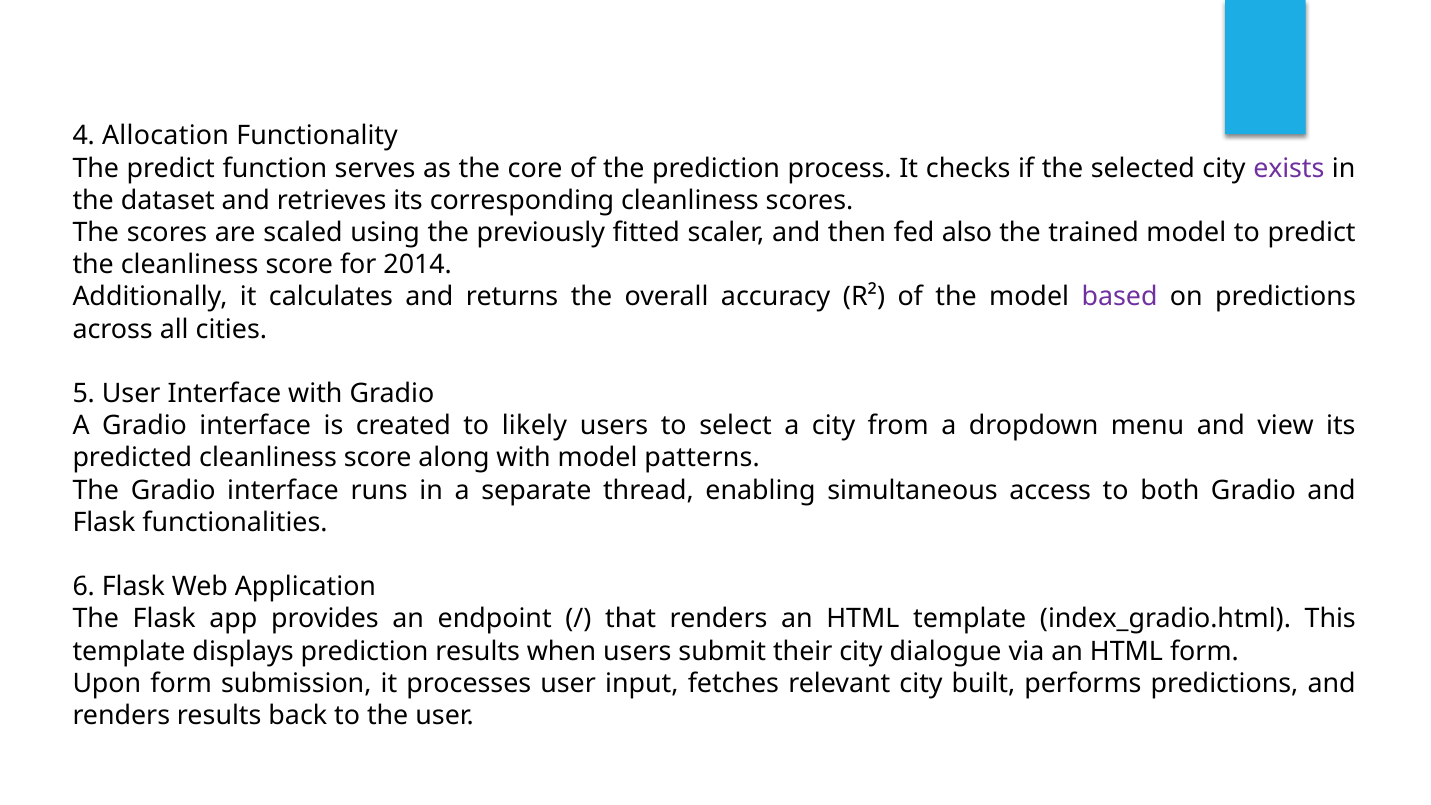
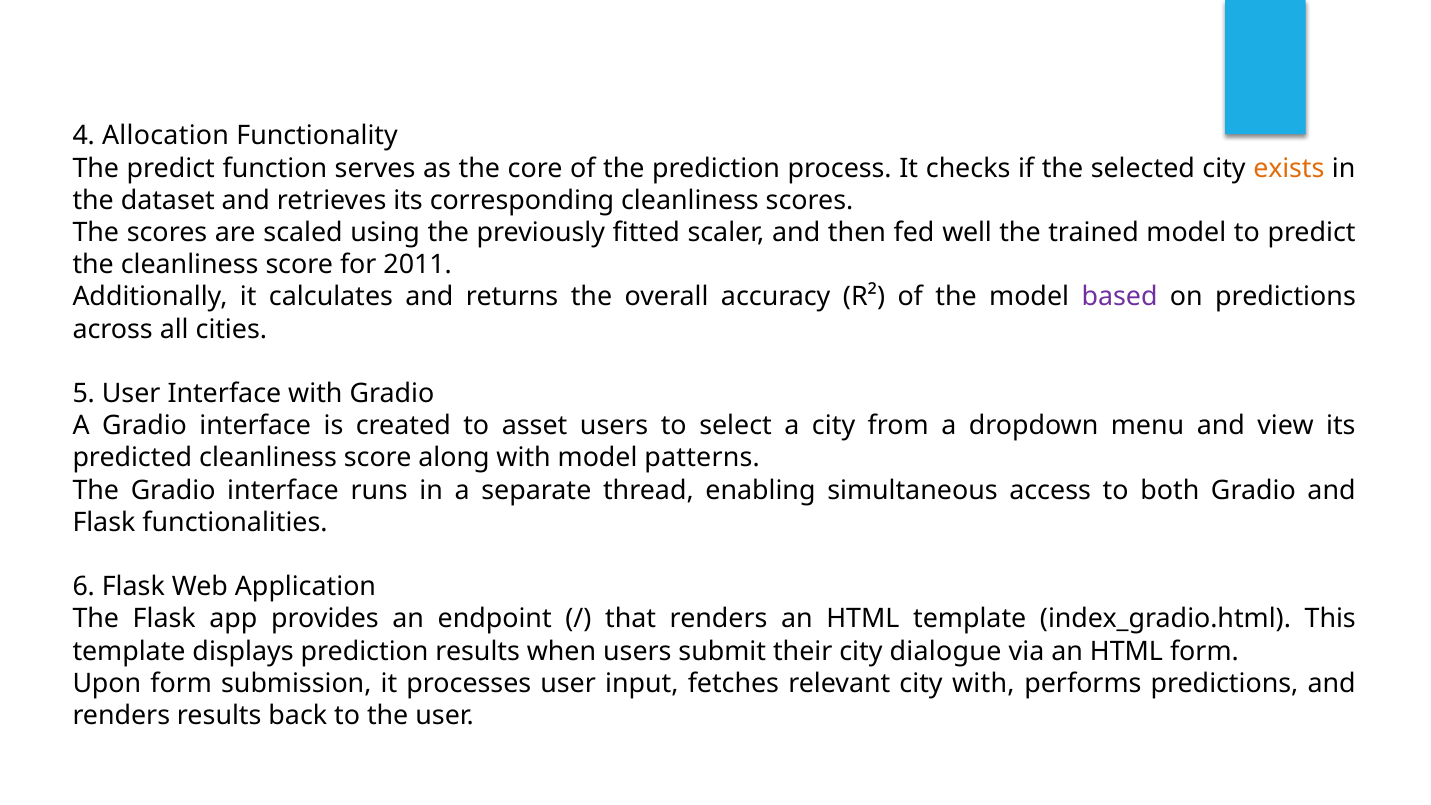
exists colour: purple -> orange (1289, 168)
also: also -> well (967, 233)
2014: 2014 -> 2011 (418, 265)
likely: likely -> asset (535, 426)
city built: built -> with (983, 683)
